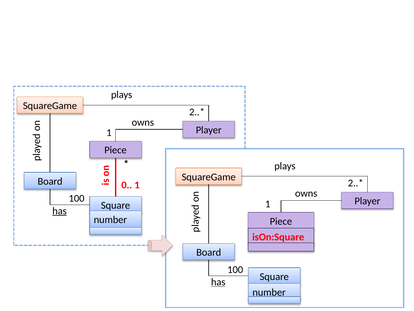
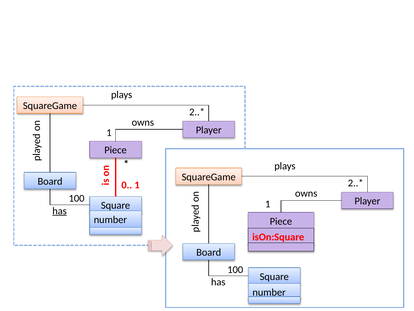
has underline: present -> none (218, 282)
